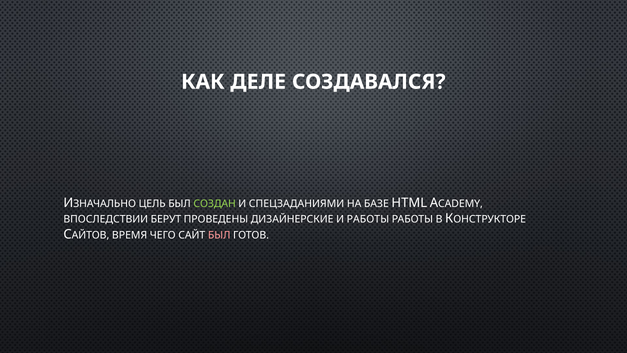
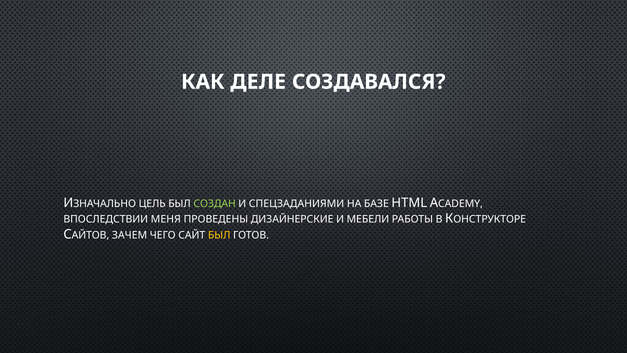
БЕРУТ: БЕРУТ -> МЕНЯ (166, 219)
И РАБОТЫ: РАБОТЫ -> МЕБЕЛИ (368, 219)
ВРЕМЯ: ВРЕМЯ -> ЗАЧЕМ (130, 235)
БЫЛ colour: pink -> yellow (219, 235)
